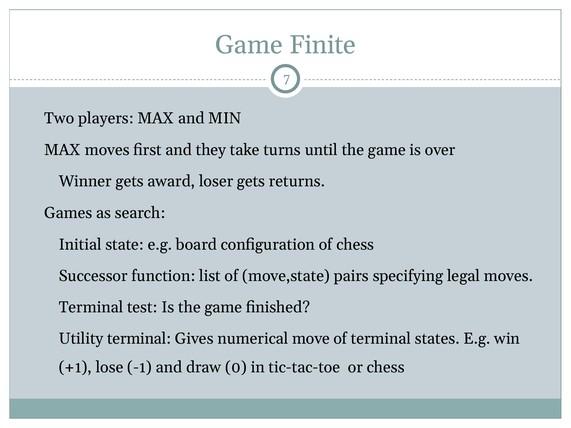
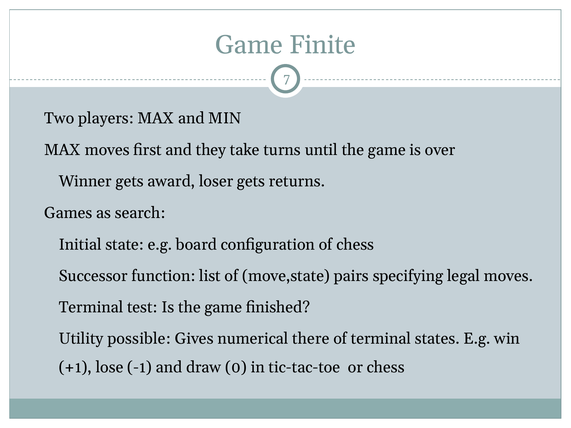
terminal: terminal -> possible (139, 339)
move: move -> there (311, 339)
